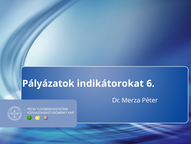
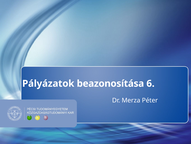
indikátorokat: indikátorokat -> beazonosítása (110, 83)
